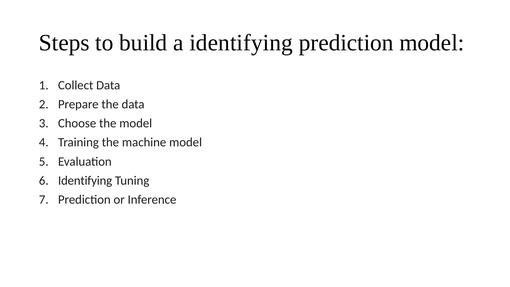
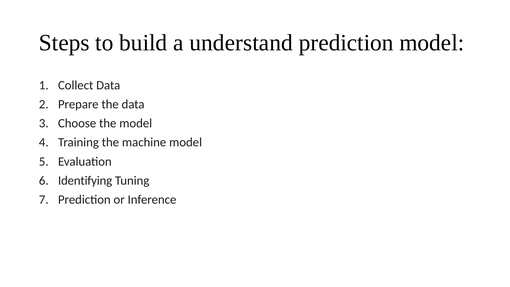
a identifying: identifying -> understand (241, 43)
